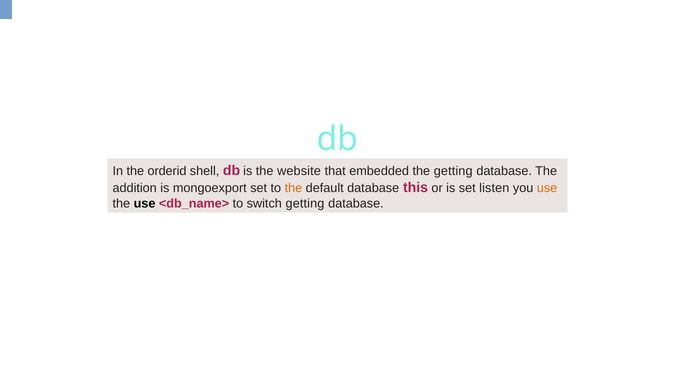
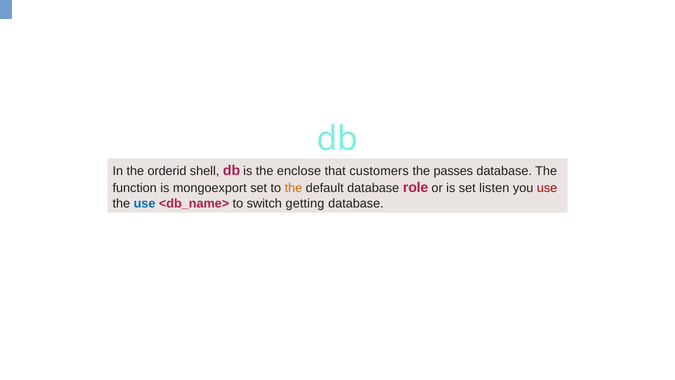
website: website -> enclose (299, 171)
embedded: embedded -> customers (379, 171)
the getting: getting -> passes (453, 171)
addition: addition -> function (135, 188)
this: this -> role (416, 187)
use colour: orange -> red (547, 188)
use colour: black -> blue (145, 203)
